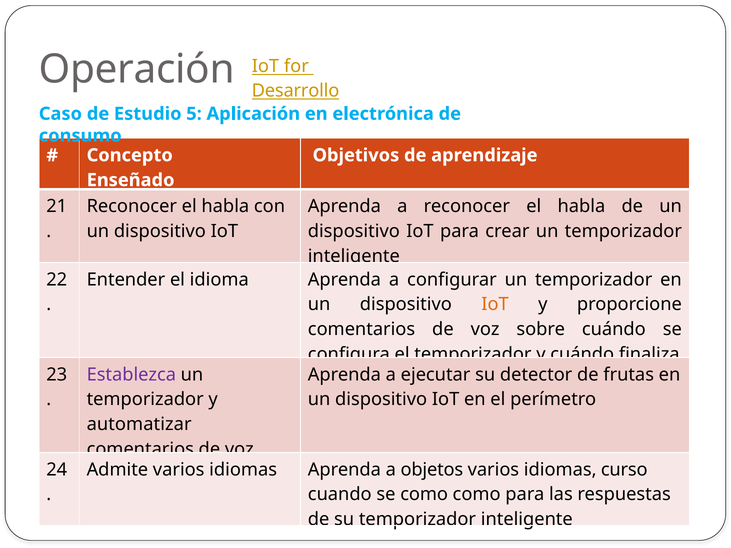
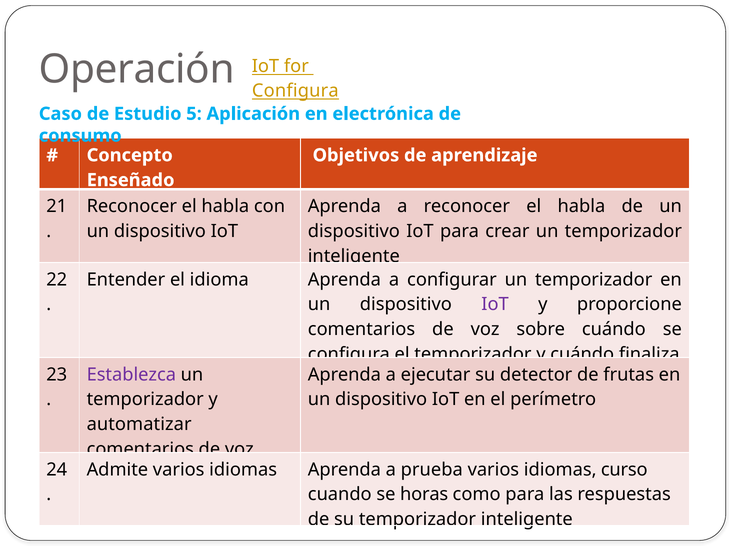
Desarrollo: Desarrollo -> Configura (295, 91)
IoT colour: orange -> purple (495, 305)
objetos: objetos -> prueba (432, 470)
se como: como -> horas (424, 495)
